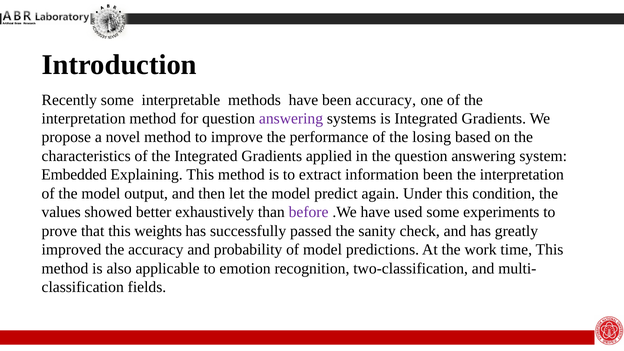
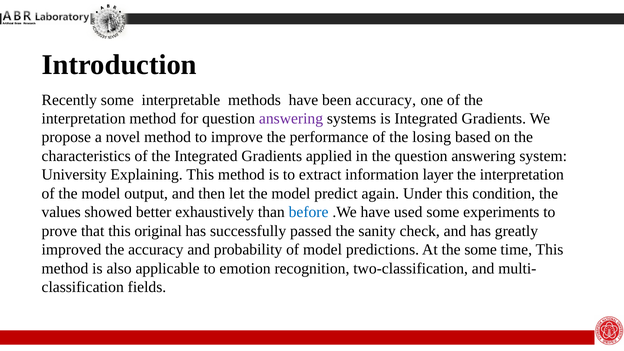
Embedded: Embedded -> University (74, 175)
information been: been -> layer (438, 175)
before colour: purple -> blue (309, 212)
weights: weights -> original (158, 231)
the work: work -> some (481, 250)
